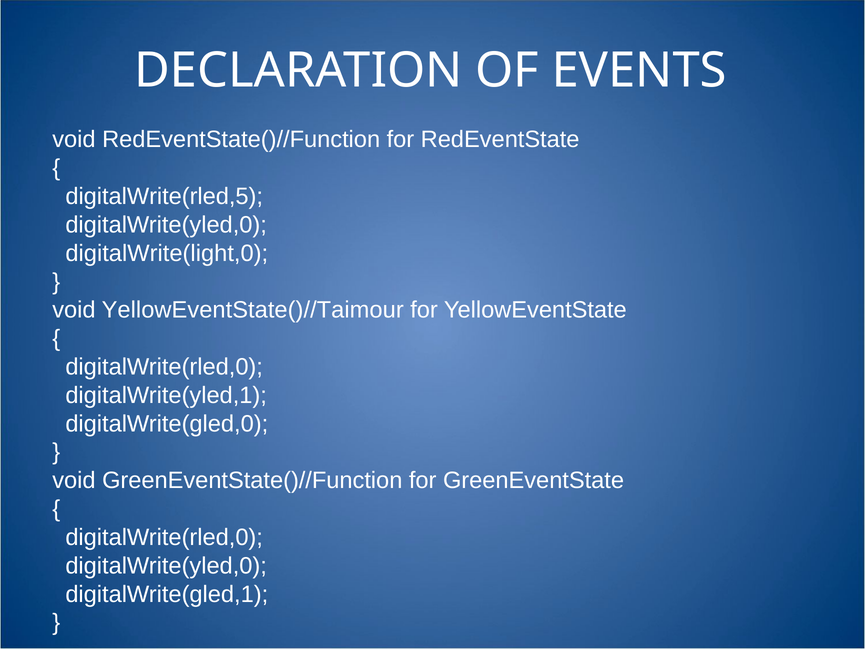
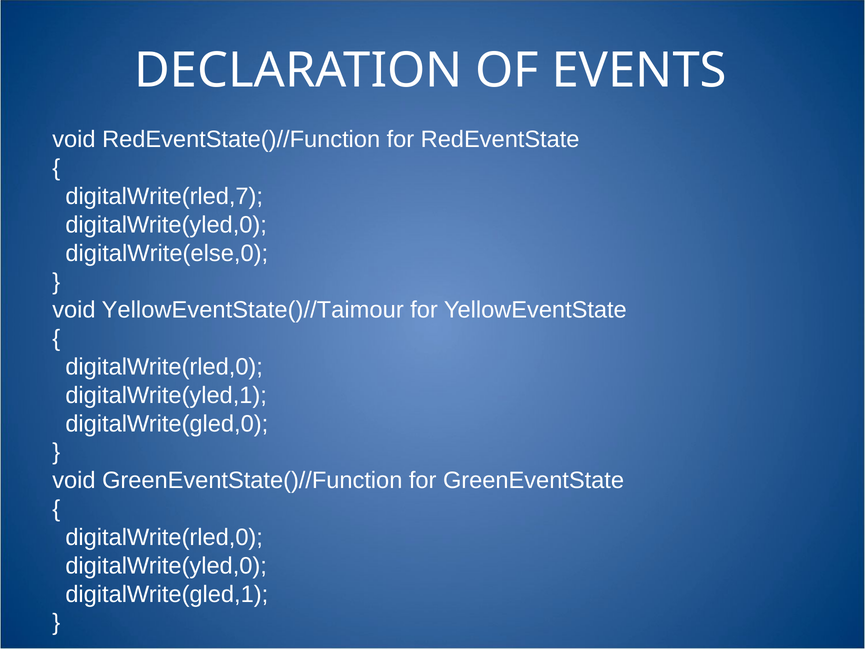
digitalWrite(rled,5: digitalWrite(rled,5 -> digitalWrite(rled,7 (164, 196)
digitalWrite(light,0: digitalWrite(light,0 -> digitalWrite(else,0 (167, 253)
